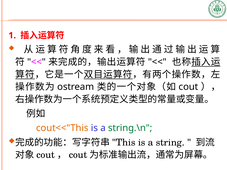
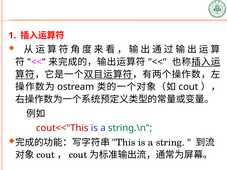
cout<<"This colour: orange -> red (62, 128)
